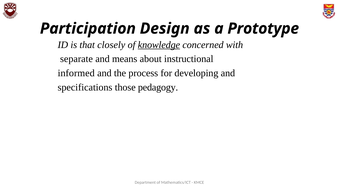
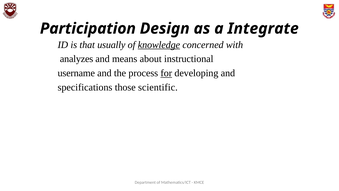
Prototype: Prototype -> Integrate (263, 28)
closely: closely -> usually (111, 45)
separate: separate -> analyzes (77, 59)
informed: informed -> username (76, 73)
for underline: none -> present (166, 73)
pedagogy: pedagogy -> scientific (158, 87)
